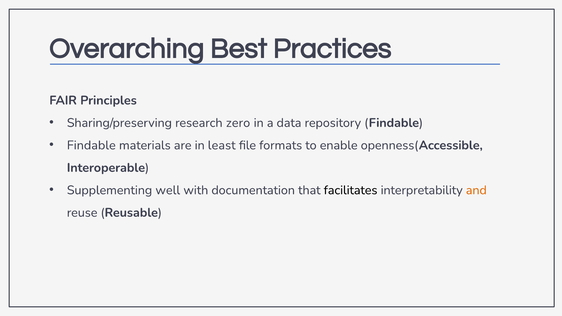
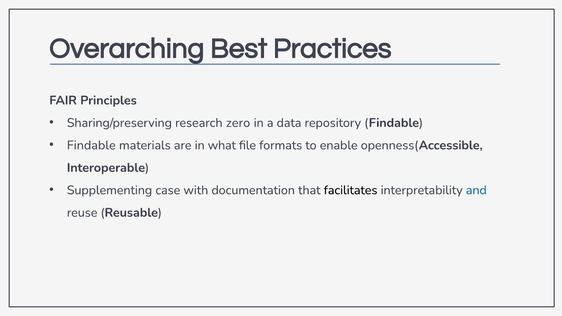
least: least -> what (222, 145)
well: well -> case (168, 190)
and colour: orange -> blue (476, 190)
